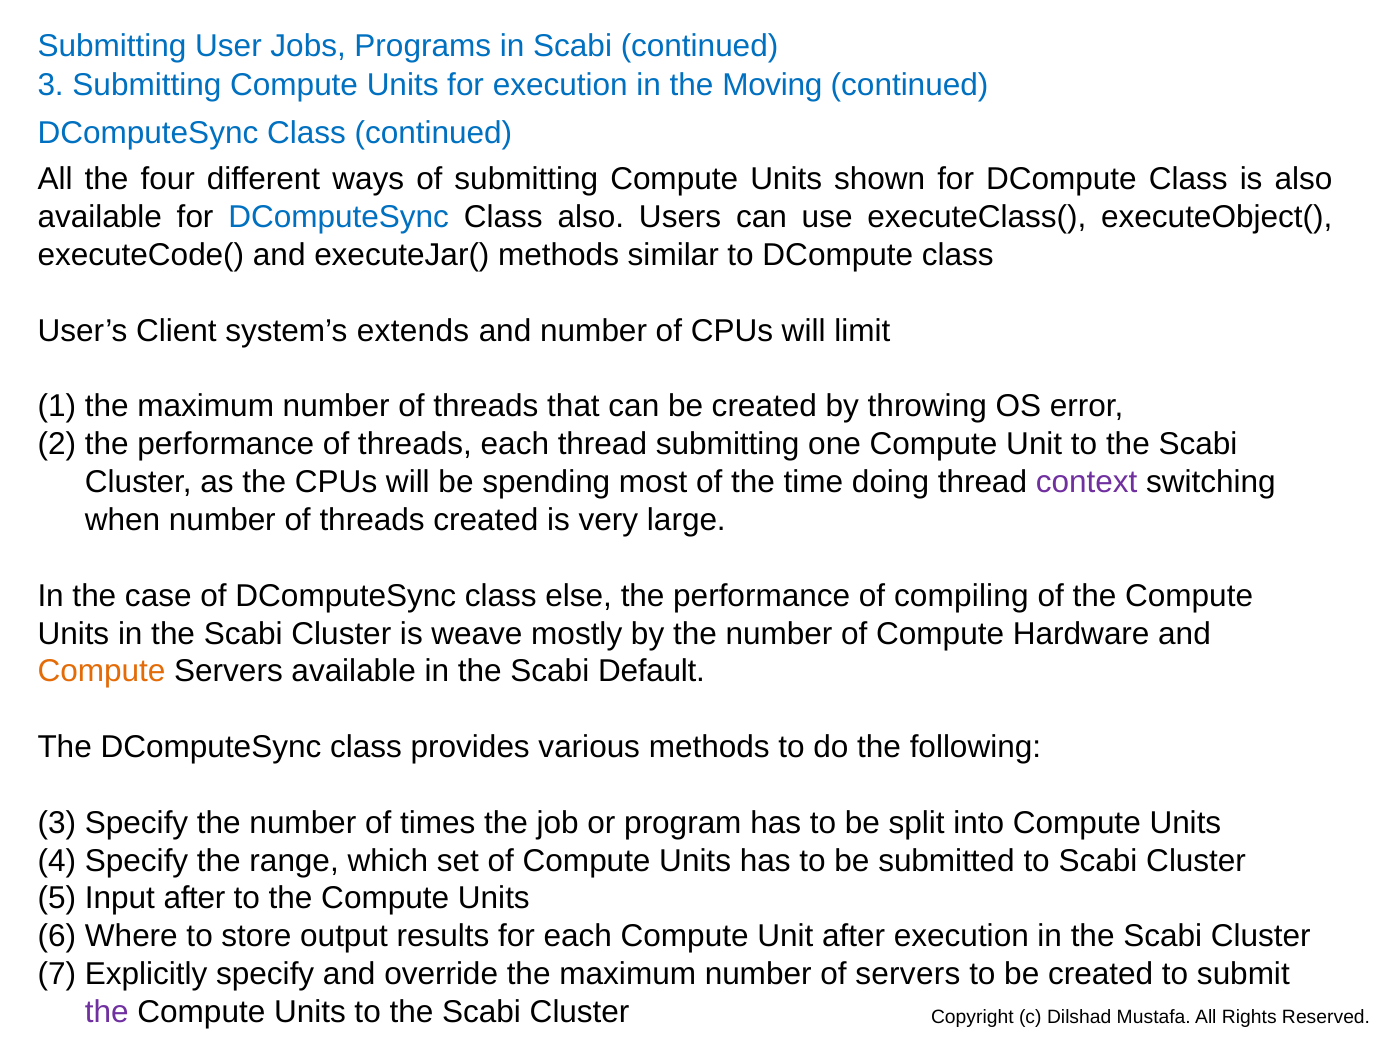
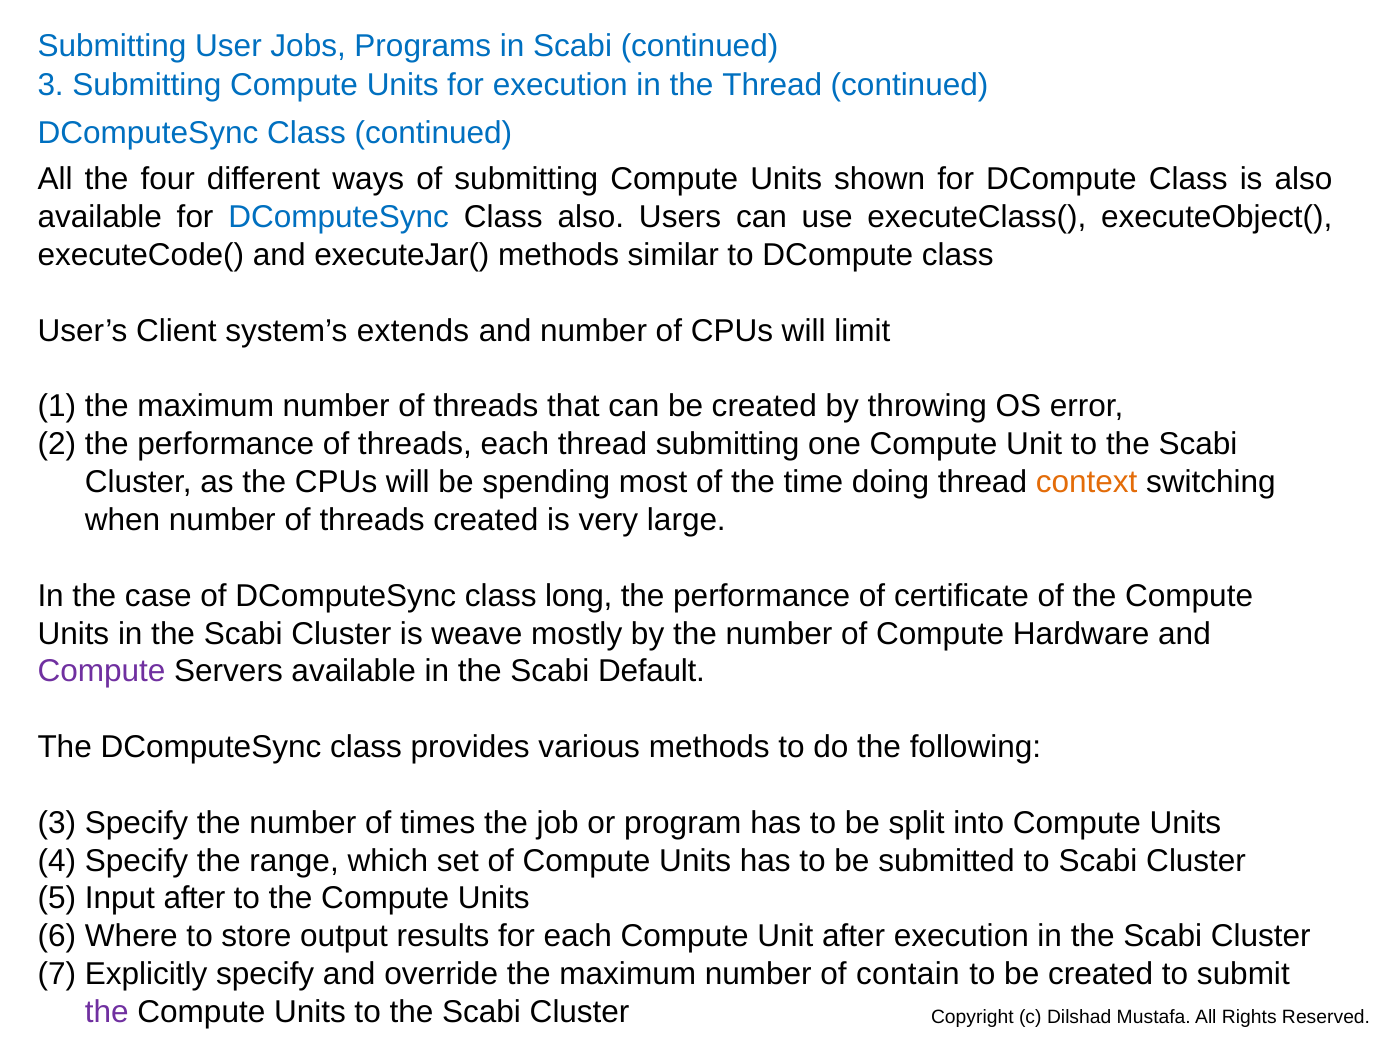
the Moving: Moving -> Thread (772, 86)
context colour: purple -> orange (1087, 482)
else: else -> long (579, 596)
compiling: compiling -> certificate (961, 596)
Compute colour: orange -> purple (102, 672)
of servers: servers -> contain (908, 974)
